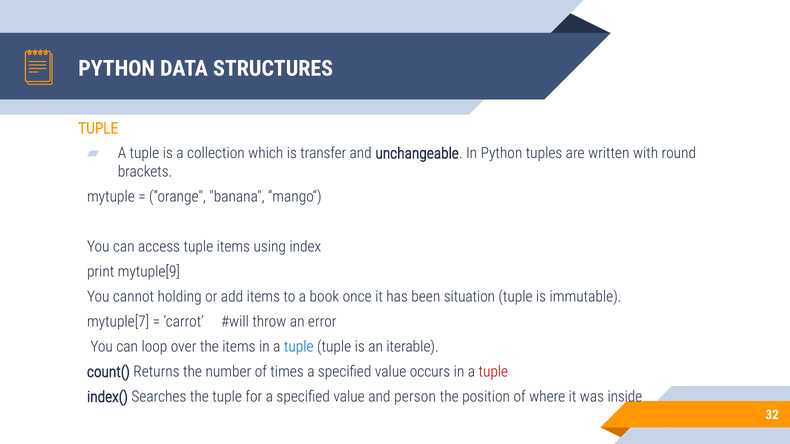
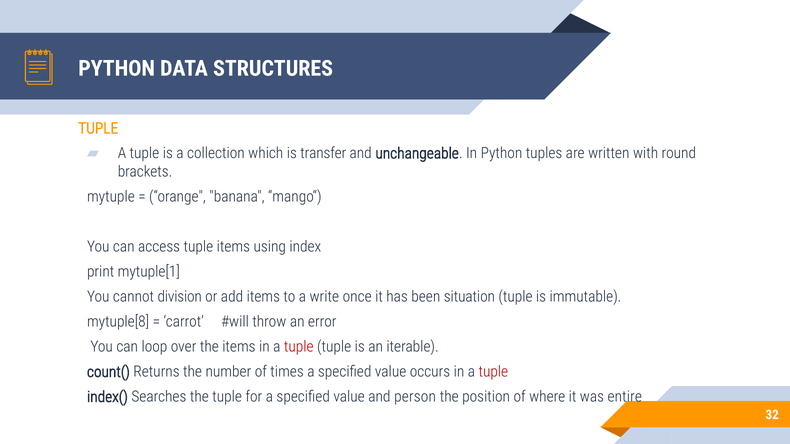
mytuple[9: mytuple[9 -> mytuple[1 (149, 272)
holding: holding -> division (180, 297)
book: book -> write (324, 297)
mytuple[7: mytuple[7 -> mytuple[8 (118, 322)
tuple colour: blue -> red (299, 347)
inside: inside -> entire (625, 397)
